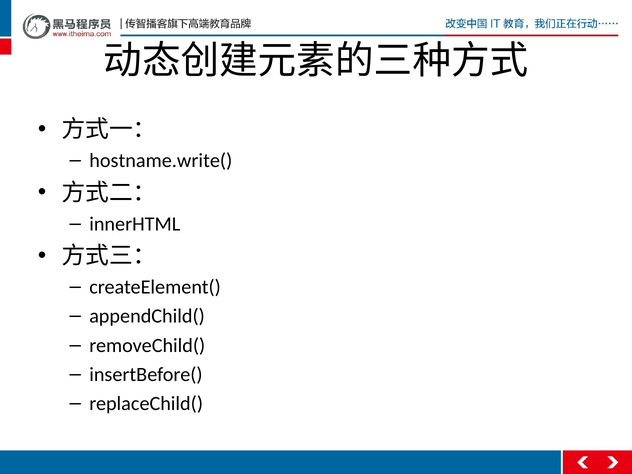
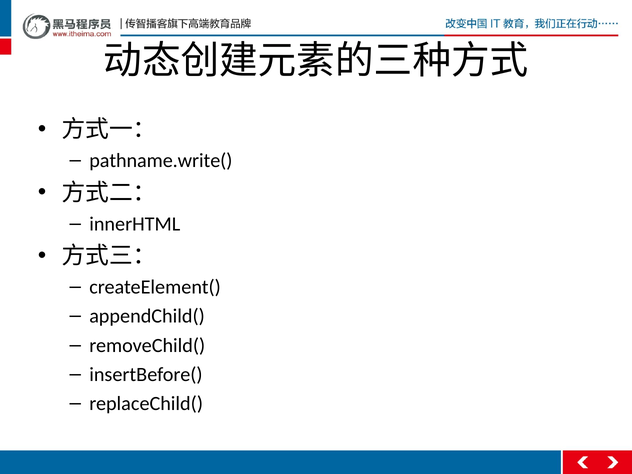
hostname.write(: hostname.write( -> pathname.write( (161, 161)
